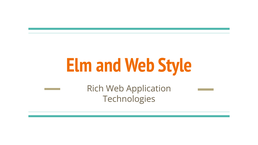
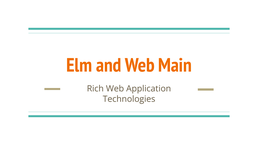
Style: Style -> Main (175, 65)
